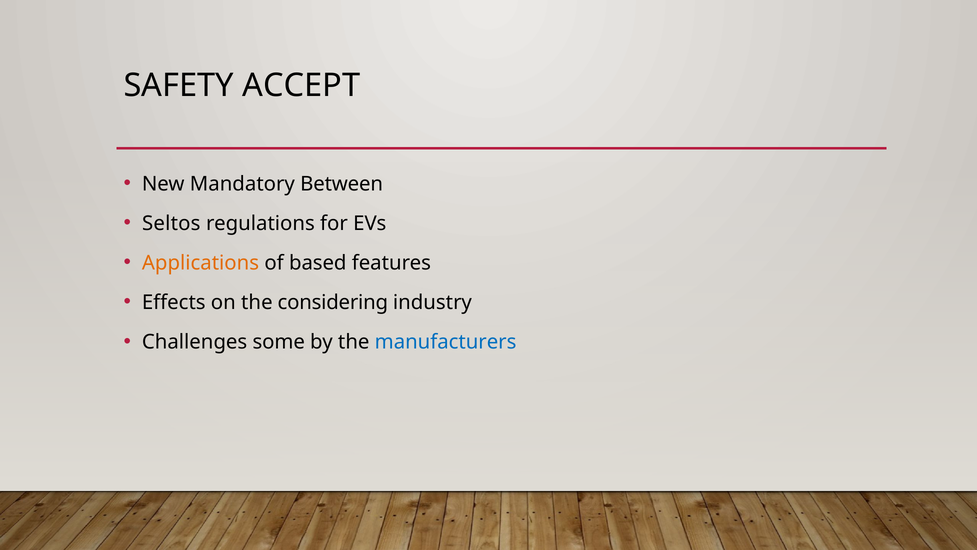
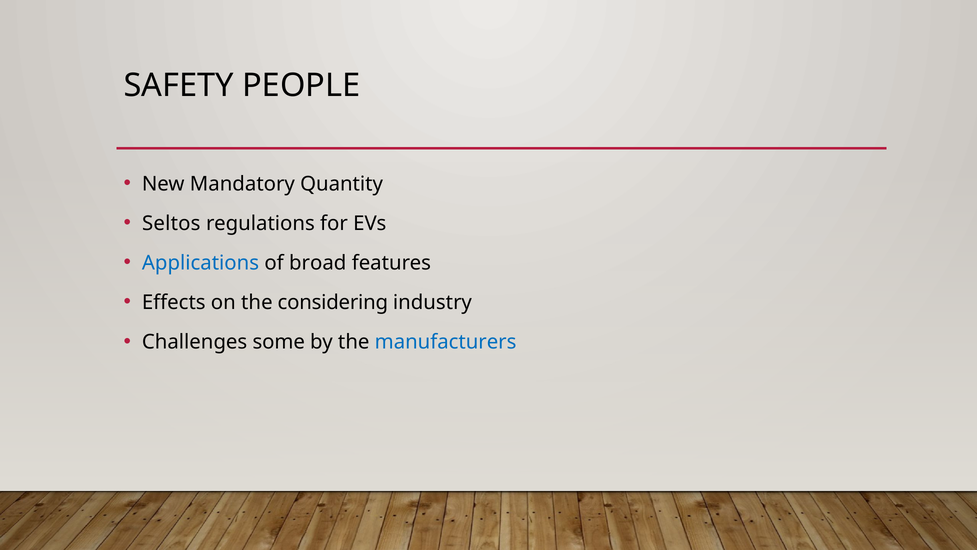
ACCEPT: ACCEPT -> PEOPLE (301, 86)
Between: Between -> Quantity (342, 184)
Applications colour: orange -> blue (200, 263)
based: based -> broad (318, 263)
